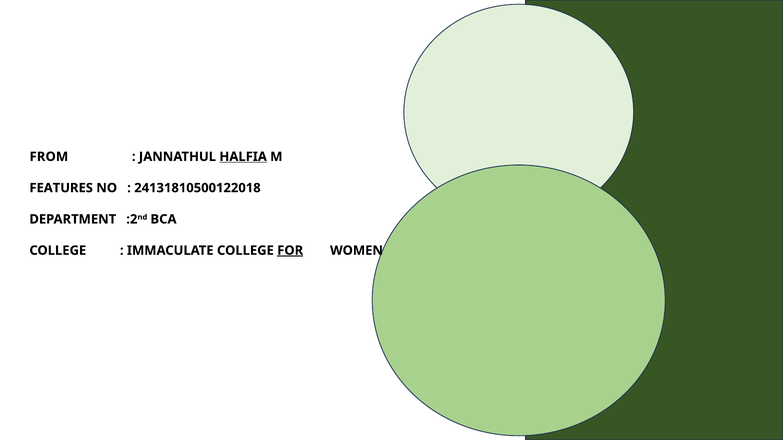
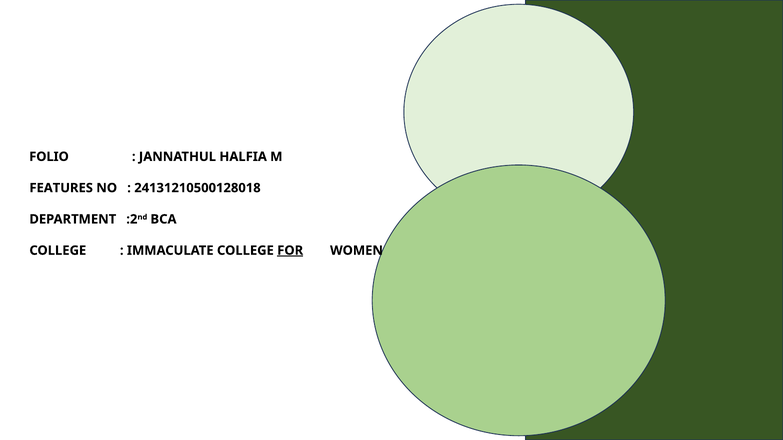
FROM: FROM -> FOLIO (49, 157)
HALFIA underline: present -> none (243, 157)
24131810500122018: 24131810500122018 -> 24131210500128018 (197, 188)
